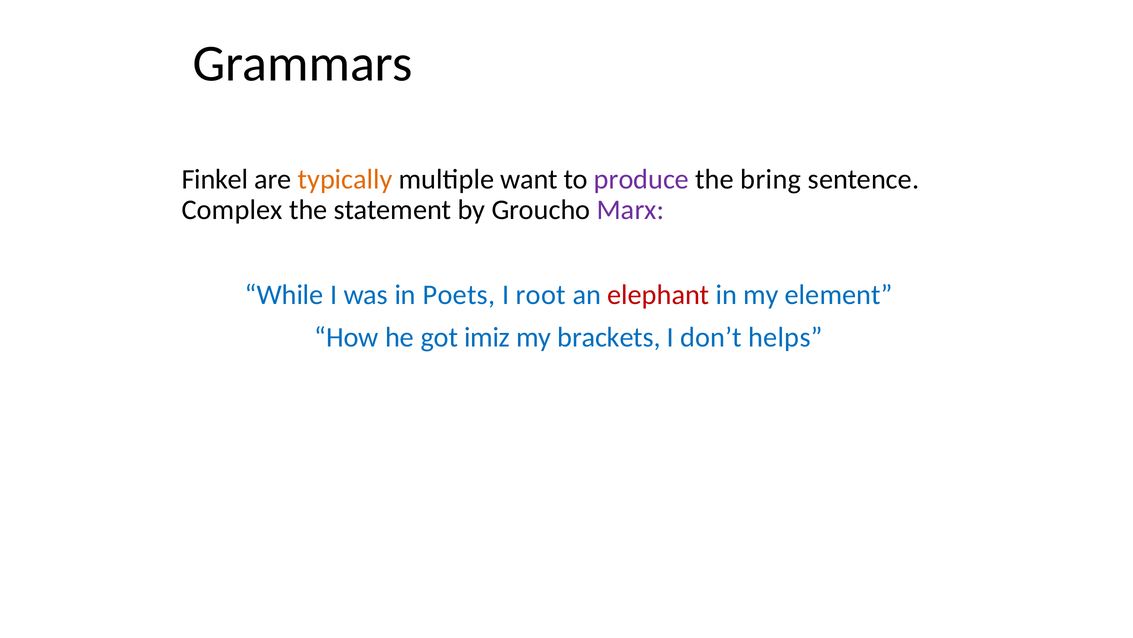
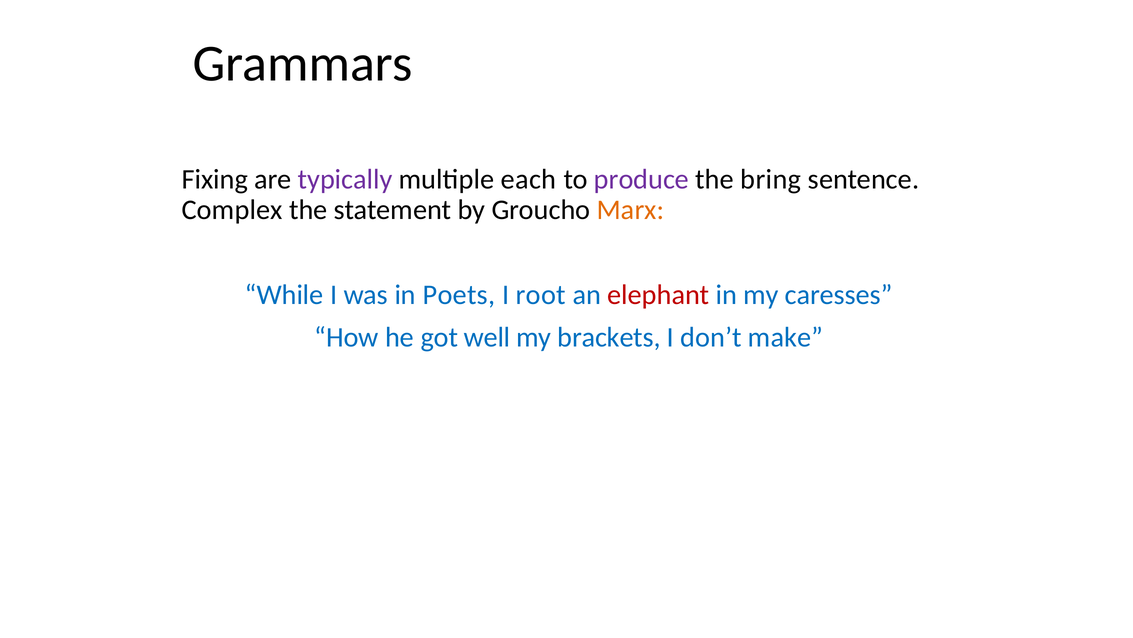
Finkel: Finkel -> Fixing (215, 179)
typically colour: orange -> purple (345, 179)
want: want -> each (529, 179)
Marx colour: purple -> orange (630, 210)
element: element -> caresses (839, 294)
imiz: imiz -> well (487, 337)
helps: helps -> make (786, 337)
